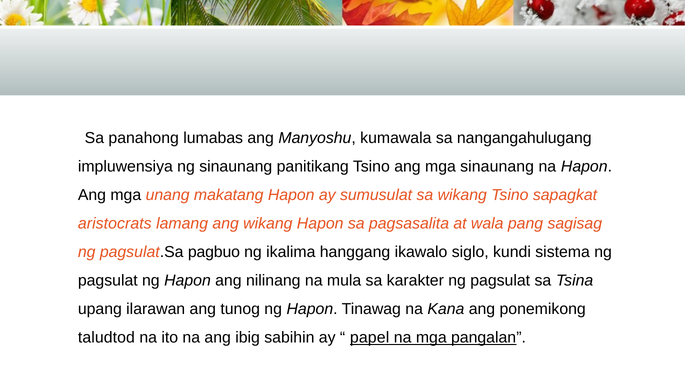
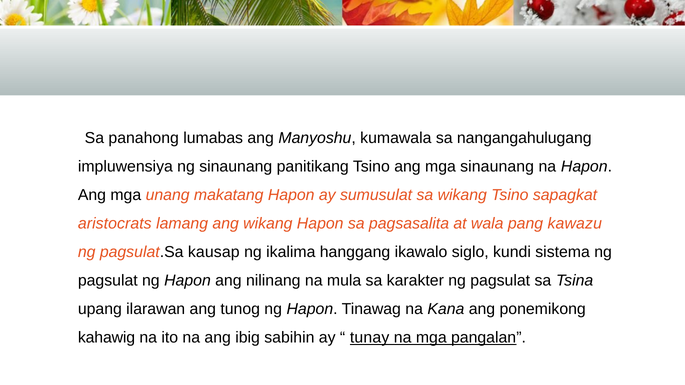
sagisag: sagisag -> kawazu (575, 224)
pagbuo: pagbuo -> kausap (214, 252)
taludtod: taludtod -> kahawig (107, 338)
papel: papel -> tunay (370, 338)
